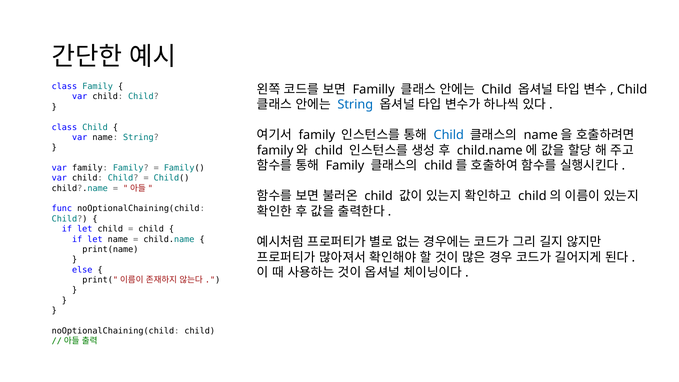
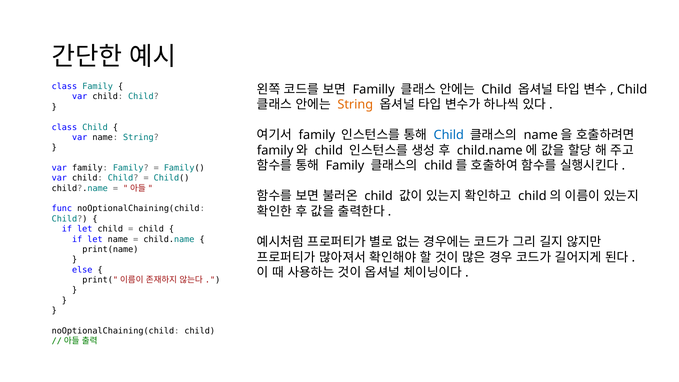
String colour: blue -> orange (355, 105)
